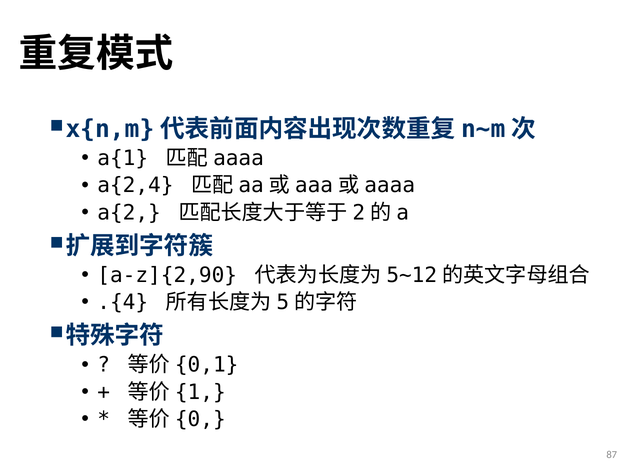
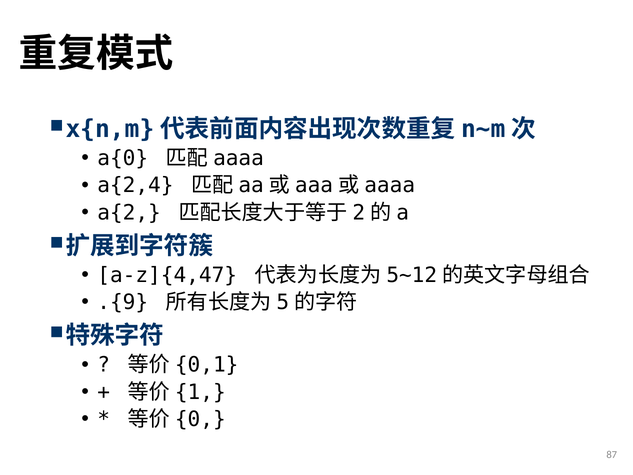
a{1: a{1 -> a{0 (123, 158)
a-z]{2,90: a-z]{2,90 -> a-z]{4,47 (167, 275)
.{4: .{4 -> .{9 (123, 302)
